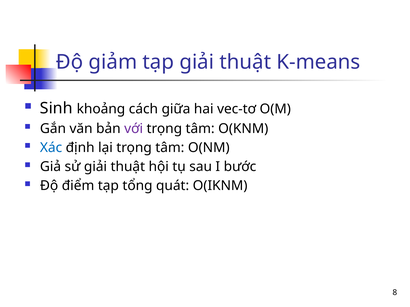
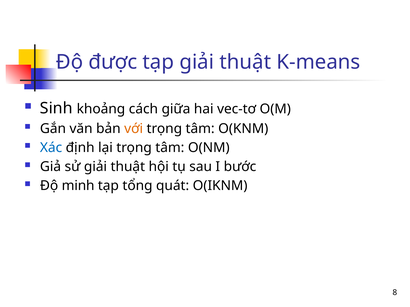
giảm: giảm -> được (113, 62)
với colour: purple -> orange (134, 129)
điểm: điểm -> minh (78, 186)
